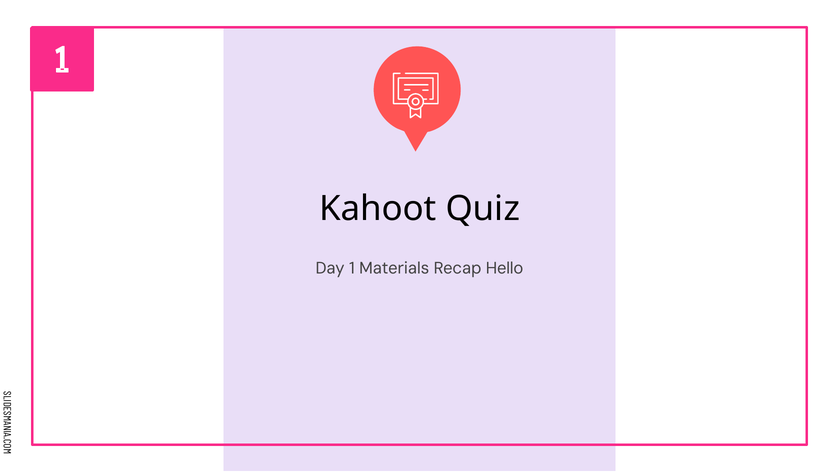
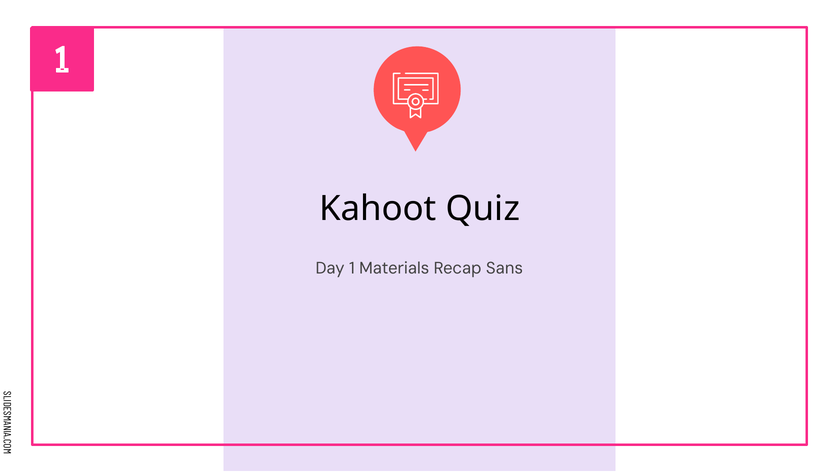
Hello: Hello -> Sans (504, 268)
